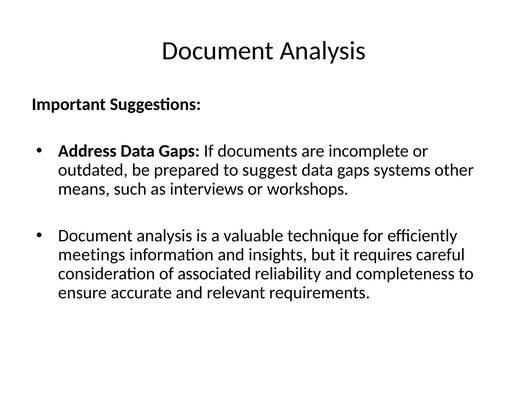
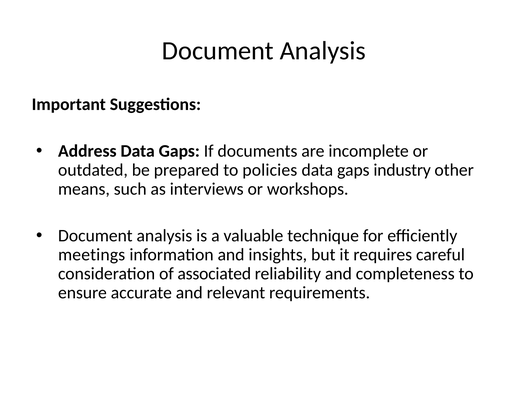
suggest: suggest -> policies (270, 170)
systems: systems -> industry (402, 170)
